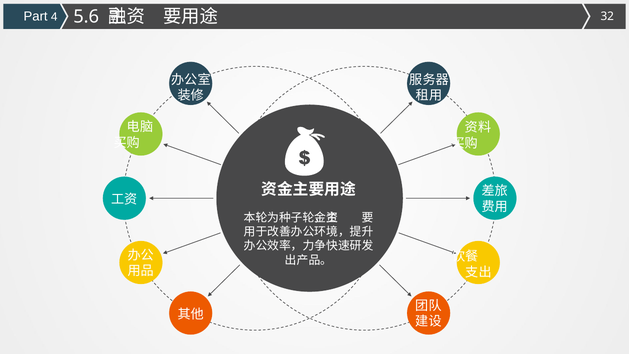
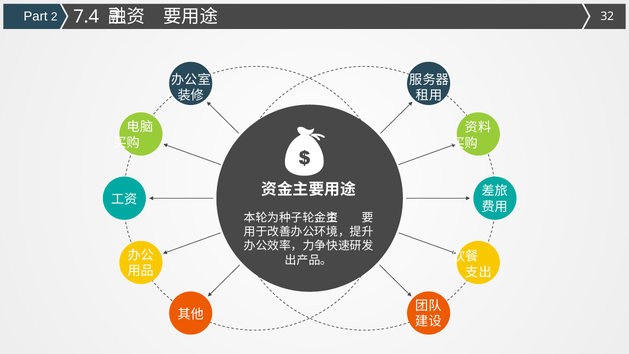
4: 4 -> 2 (54, 17)
5.6: 5.6 -> 7.4 (86, 17)
